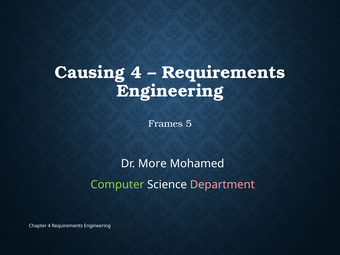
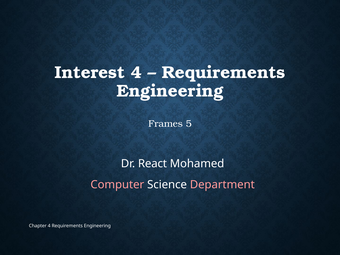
Causing: Causing -> Interest (90, 73)
More: More -> React (152, 164)
Computer colour: light green -> pink (117, 185)
